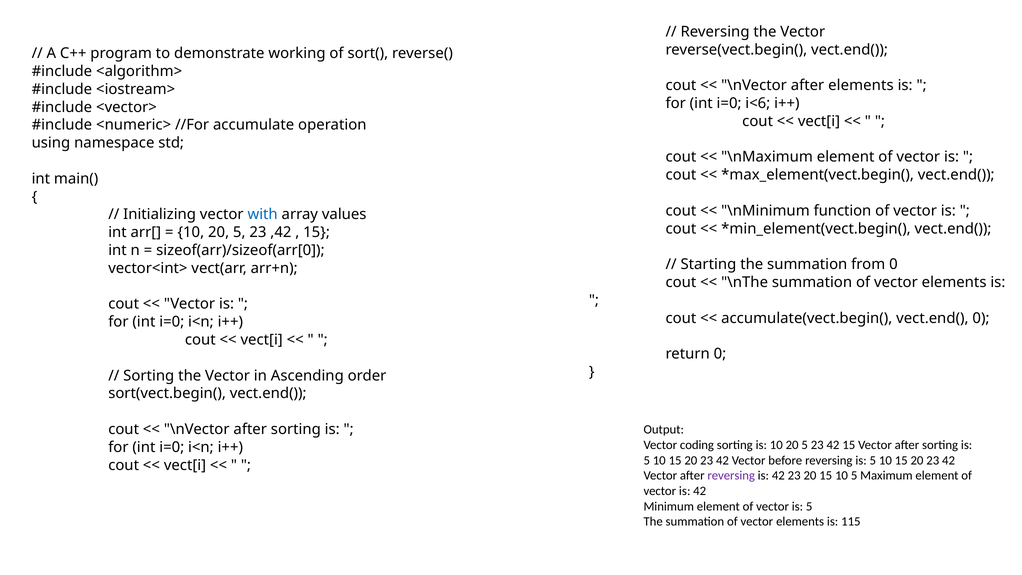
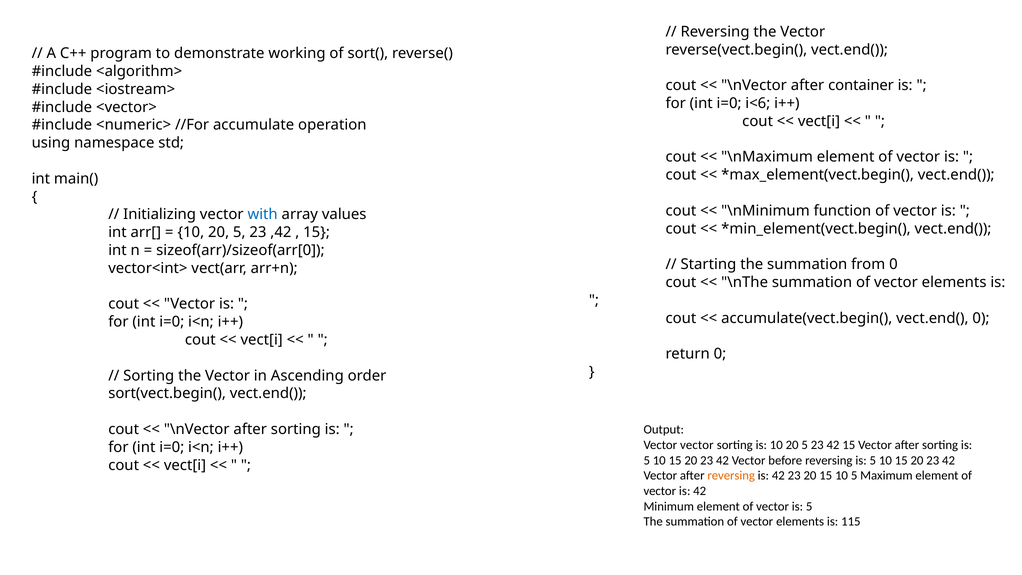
after elements: elements -> container (861, 85)
Vector coding: coding -> vector (697, 445)
reversing colour: purple -> orange (731, 476)
